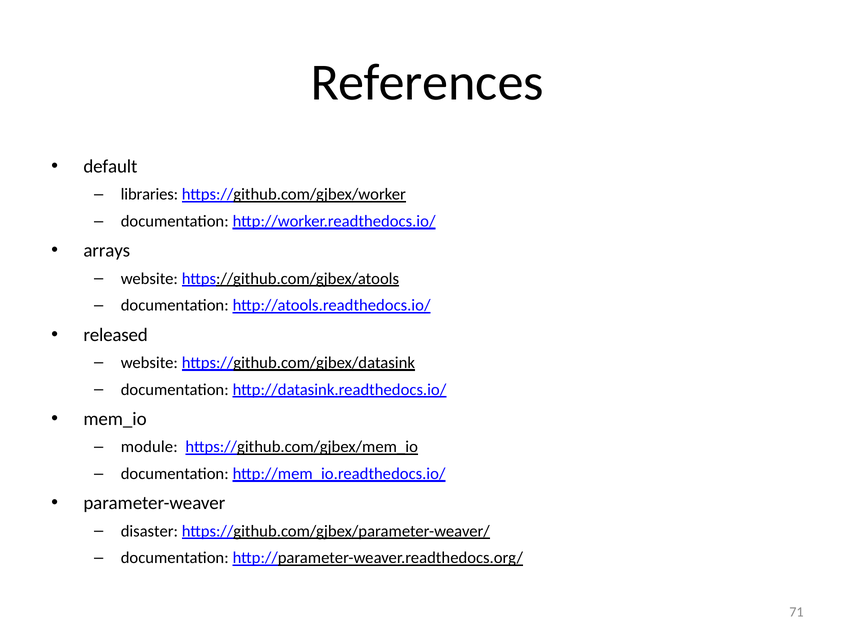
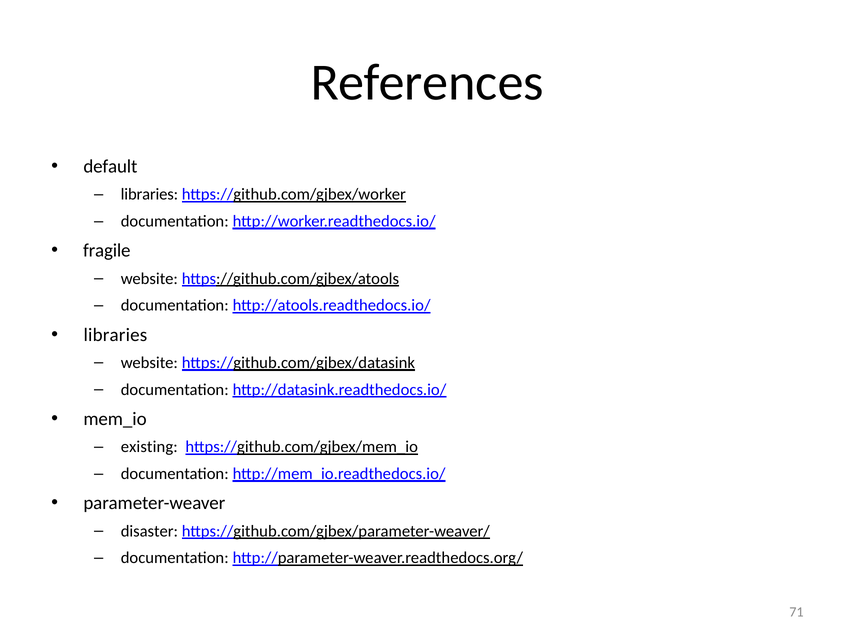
arrays: arrays -> fragile (107, 251)
released: released -> libraries (115, 335)
module: module -> existing (149, 447)
